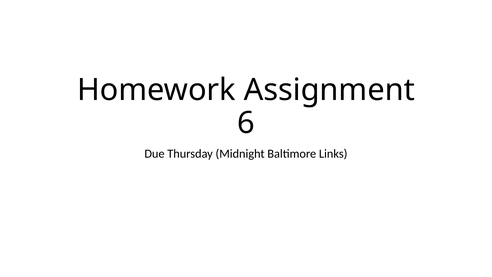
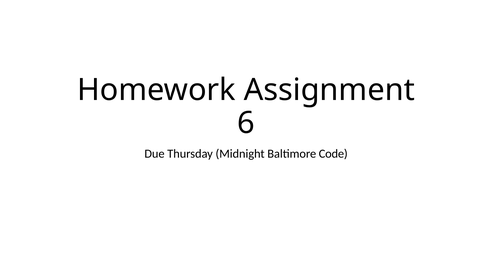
Links: Links -> Code (333, 154)
